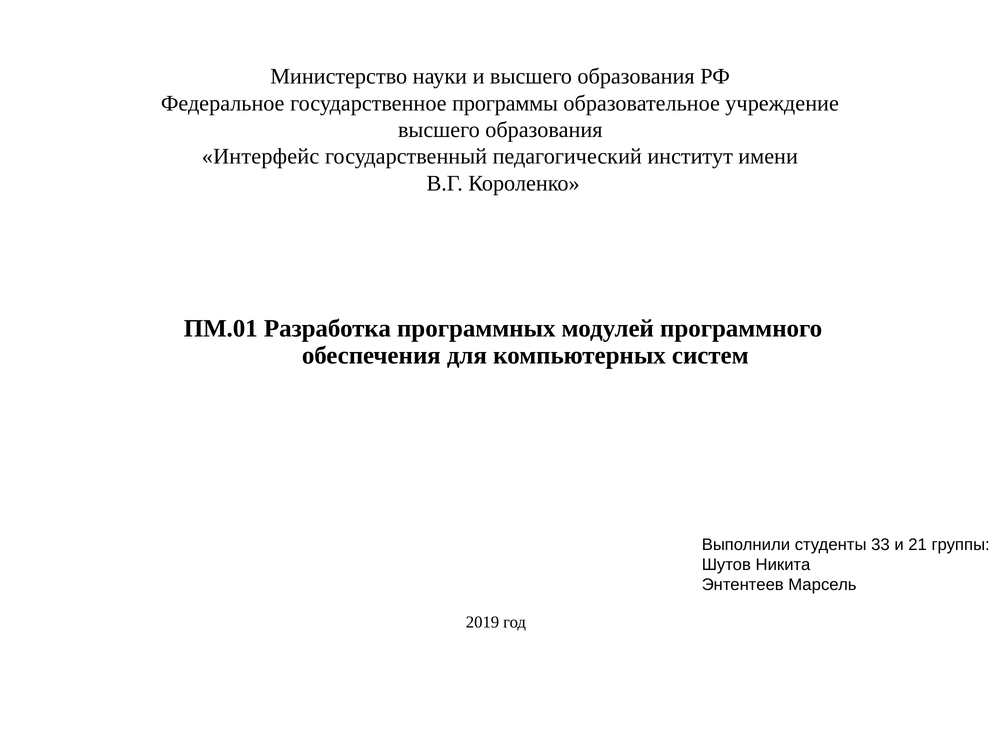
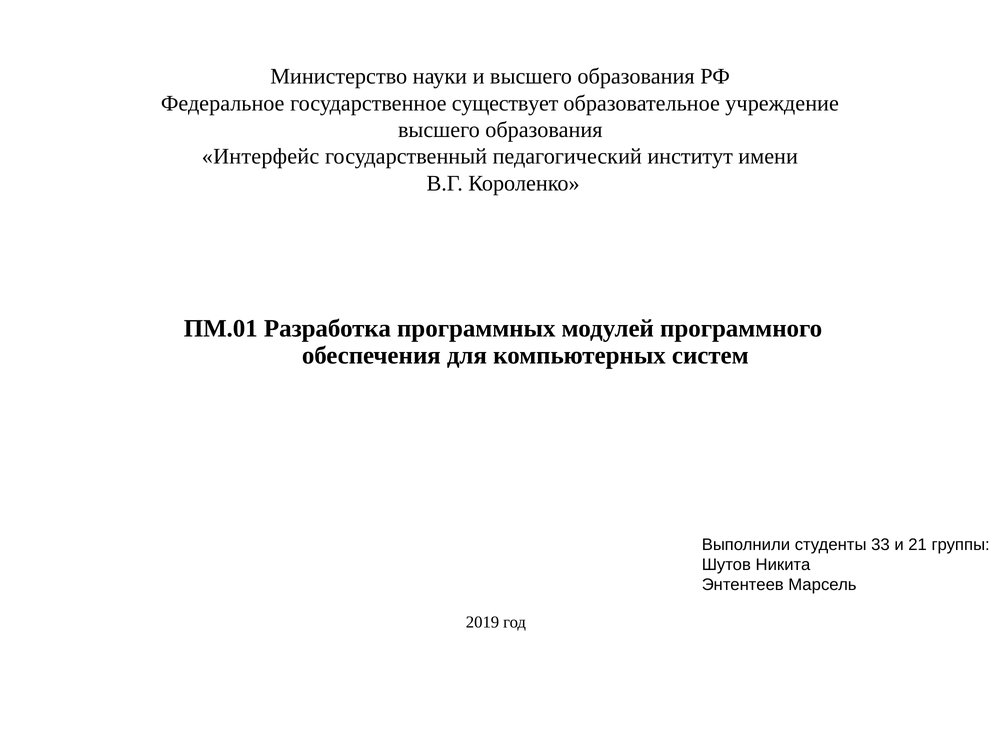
программы: программы -> существует (505, 103)
